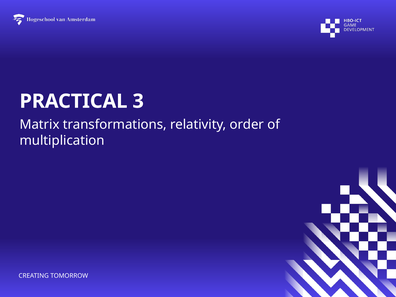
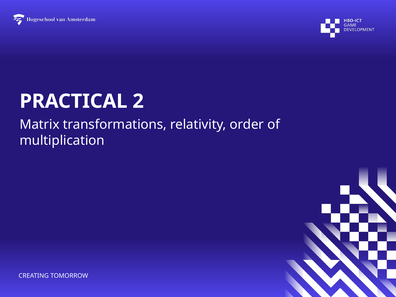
3: 3 -> 2 (138, 101)
